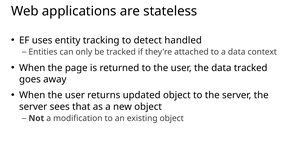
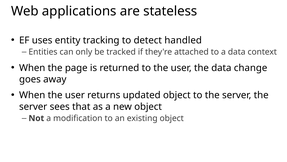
data tracked: tracked -> change (251, 68)
